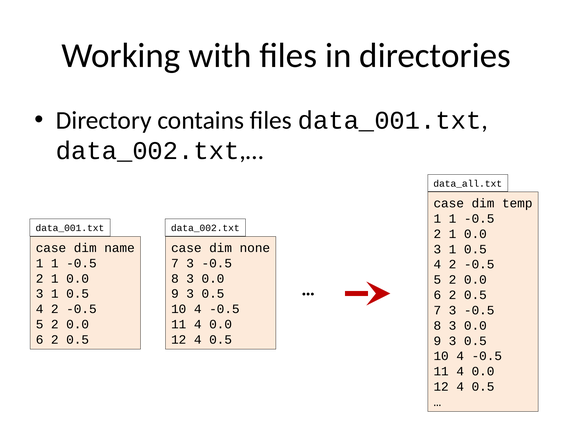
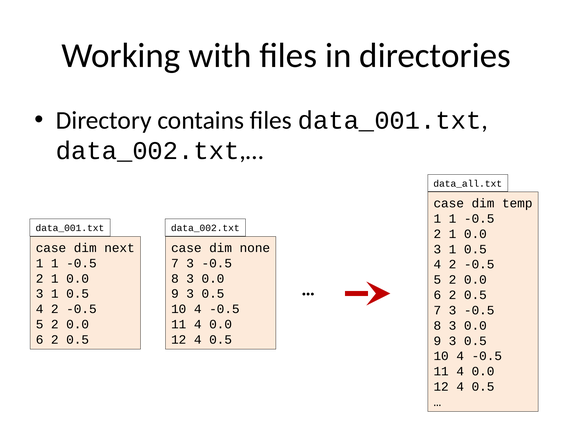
name: name -> next (120, 248)
